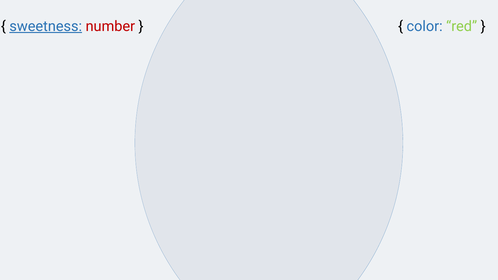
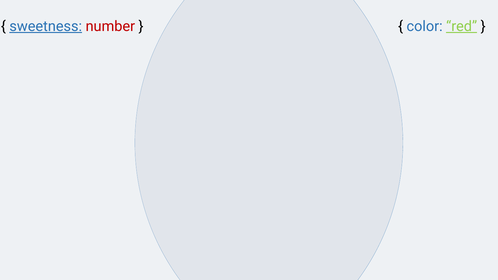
red underline: none -> present (462, 26)
